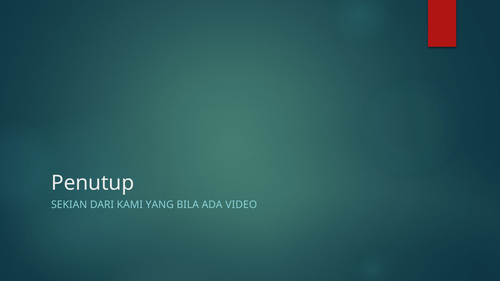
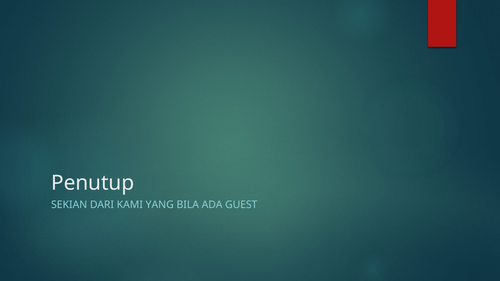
VIDEO: VIDEO -> GUEST (241, 205)
